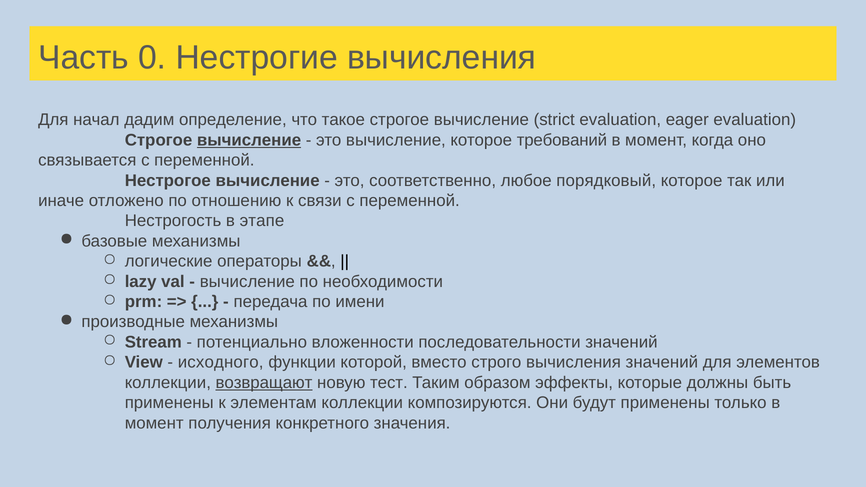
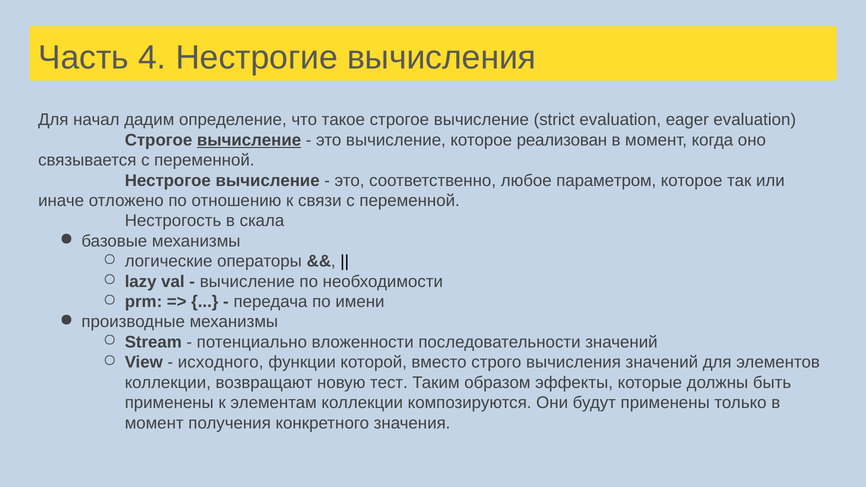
0: 0 -> 4 (152, 57)
требований: требований -> реализован (562, 140)
порядковый: порядковый -> параметром (606, 180)
этапе: этапе -> скала (262, 221)
возвращaют underline: present -> none (264, 383)
